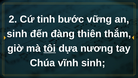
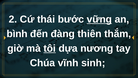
tinh: tinh -> thái (46, 19)
vững underline: none -> present (99, 19)
sinh: sinh -> bình (17, 34)
